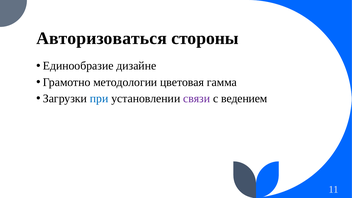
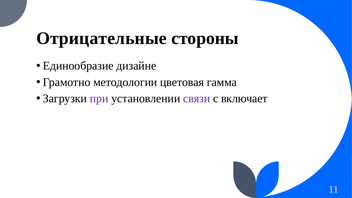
Авторизоваться: Авторизоваться -> Отрицательные (102, 38)
при colour: blue -> purple (99, 99)
ведением: ведением -> включает (244, 99)
